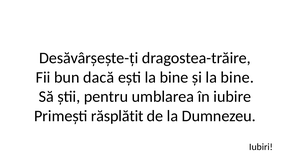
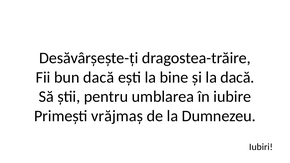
și la bine: bine -> dacă (237, 77)
răsplătit: răsplătit -> vrăjmaș (117, 116)
